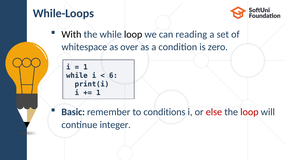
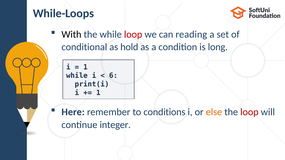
loop colour: black -> red (133, 34)
whitespace: whitespace -> conditional (84, 47)
over: over -> hold (129, 47)
zero: zero -> long (218, 47)
Basic: Basic -> Here (73, 112)
else colour: red -> orange (214, 112)
